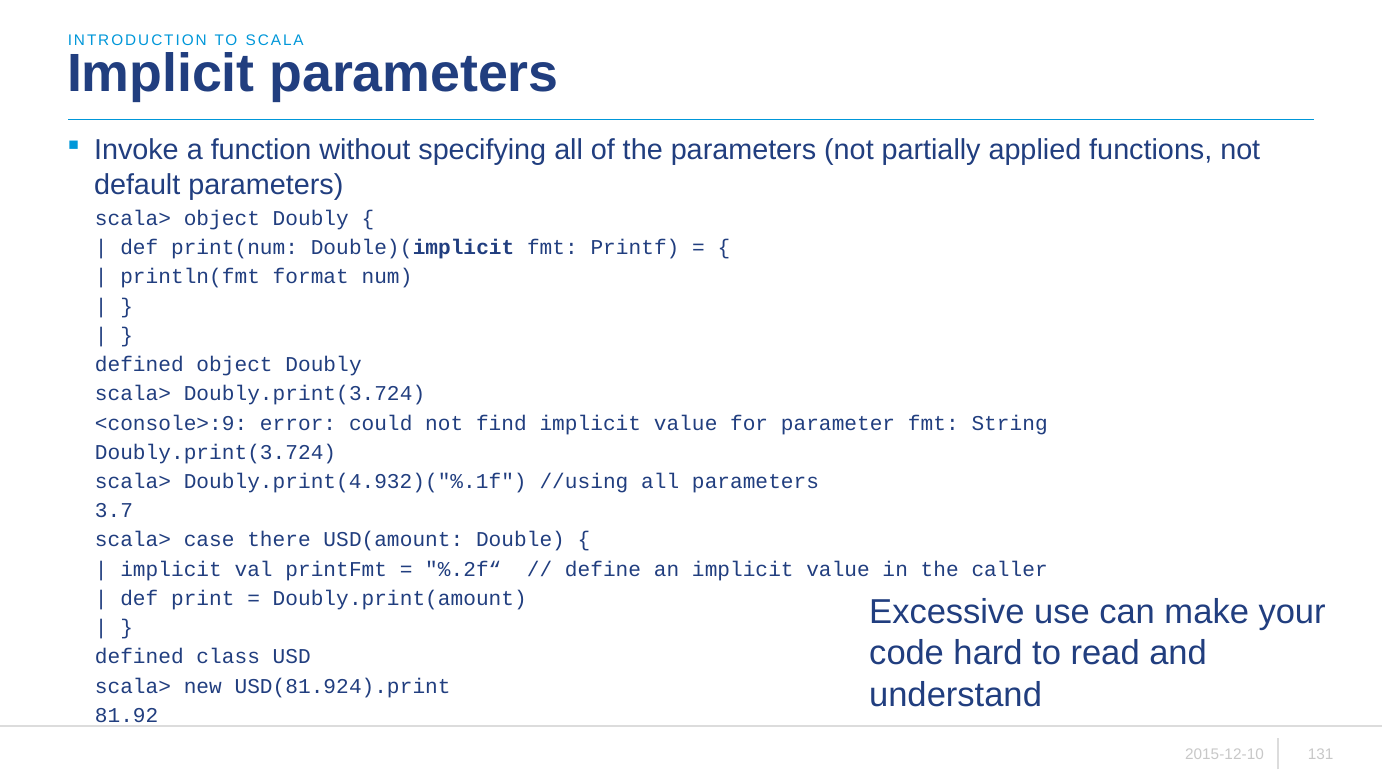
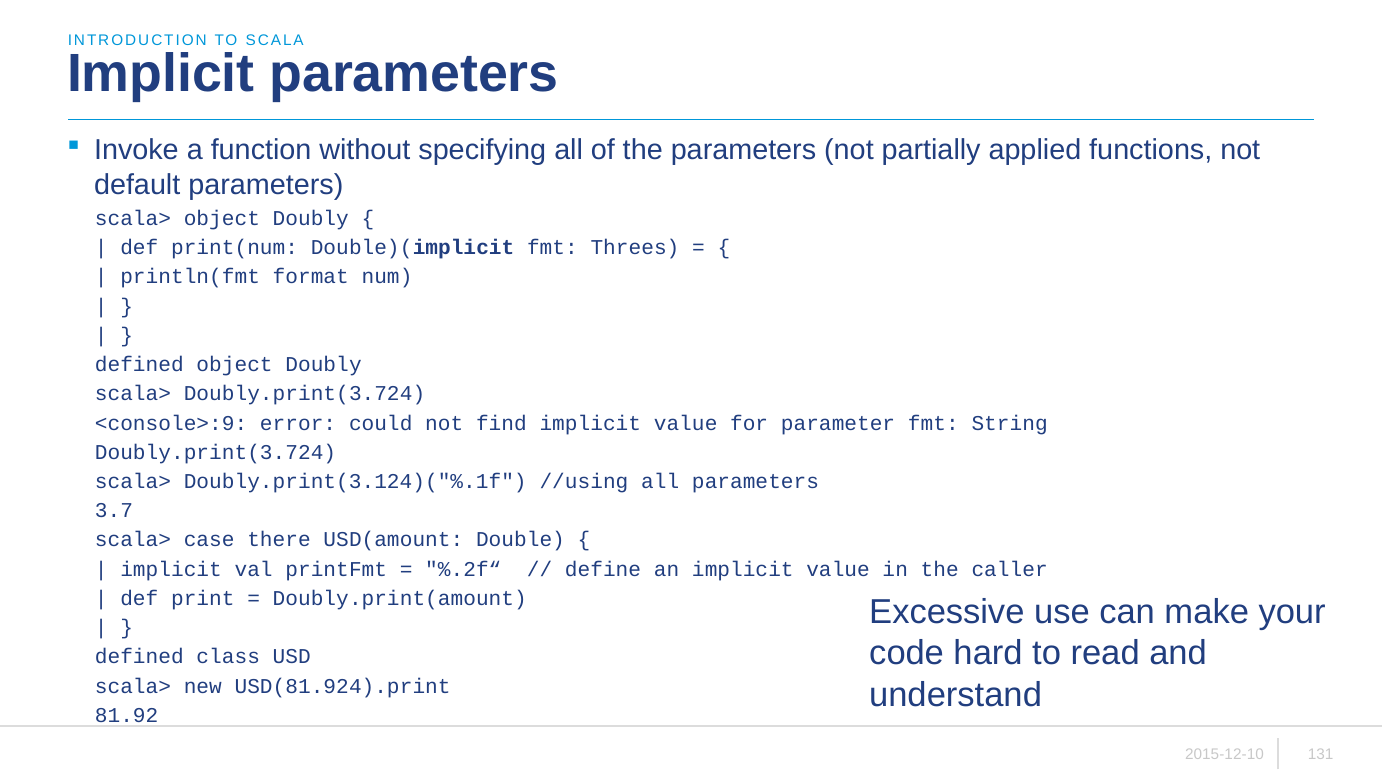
Printf: Printf -> Threes (635, 247)
Doubly.print(4.932)("%.1f: Doubly.print(4.932)("%.1f -> Doubly.print(3.124)("%.1f (355, 481)
